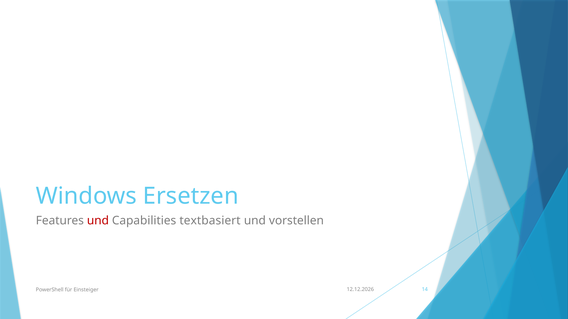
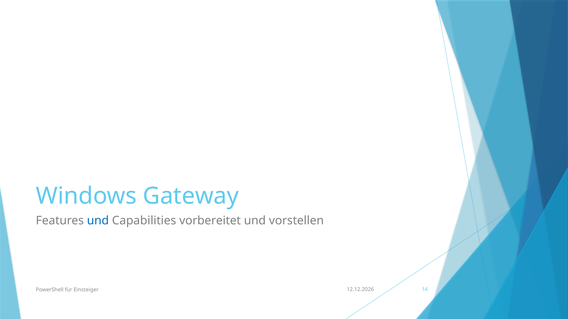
Ersetzen: Ersetzen -> Gateway (191, 196)
und colour: red -> blue (98, 221)
textbasiert: textbasiert -> vorbereitet (210, 221)
